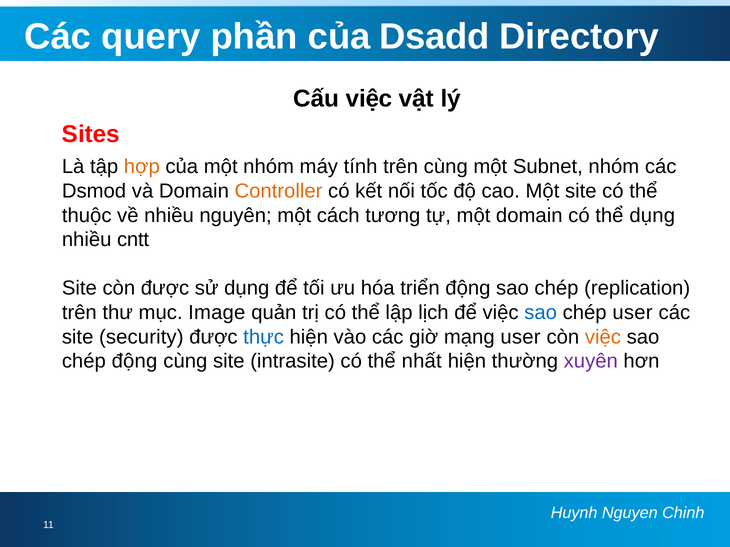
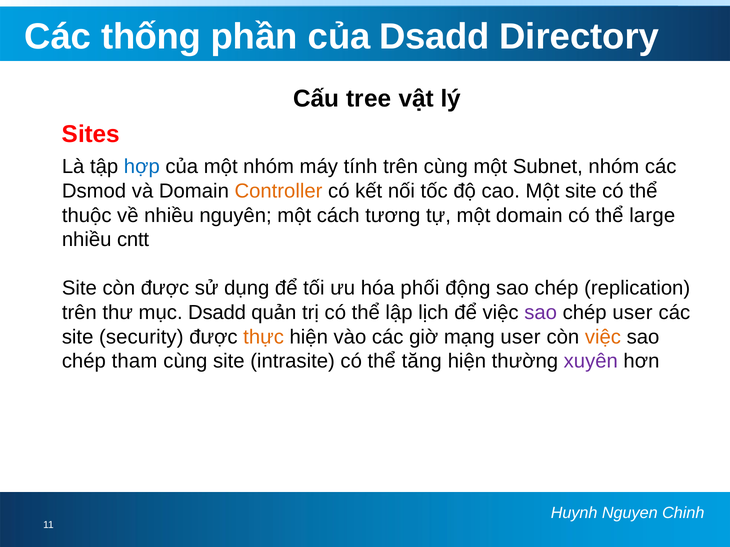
query: query -> thống (151, 37)
Cấu việc: việc -> tree (369, 99)
hợp colour: orange -> blue (142, 167)
thể dụng: dụng -> large (652, 216)
triển: triển -> phối (420, 289)
mục Image: Image -> Dsadd (217, 313)
sao colour: blue -> purple (541, 313)
thực colour: blue -> orange (264, 337)
chép động: động -> tham (135, 362)
nhất: nhất -> tăng (422, 362)
